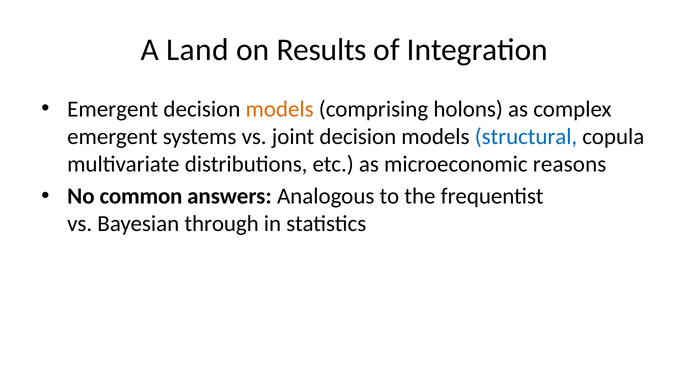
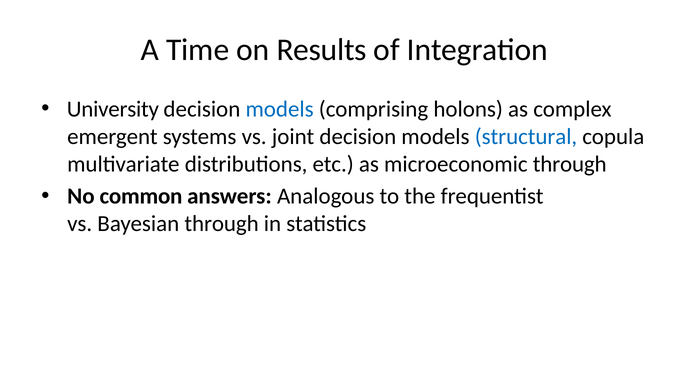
Land: Land -> Time (198, 50)
Emergent: Emergent -> University (113, 109)
models colour: orange -> blue (280, 109)
microeconomic reasons: reasons -> through (570, 164)
